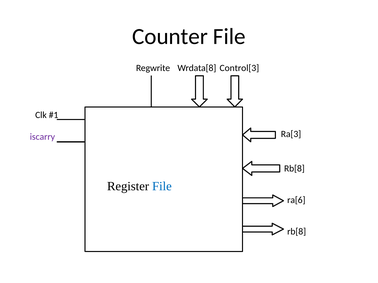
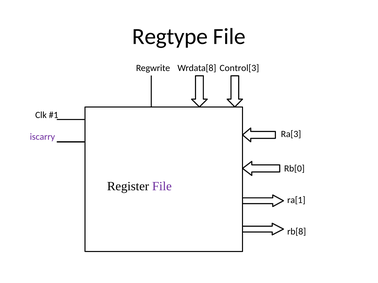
Counter: Counter -> Regtype (170, 37)
Rb[8: Rb[8 -> Rb[0 (294, 169)
File colour: blue -> purple (162, 187)
ra[6: ra[6 -> ra[1 (296, 200)
